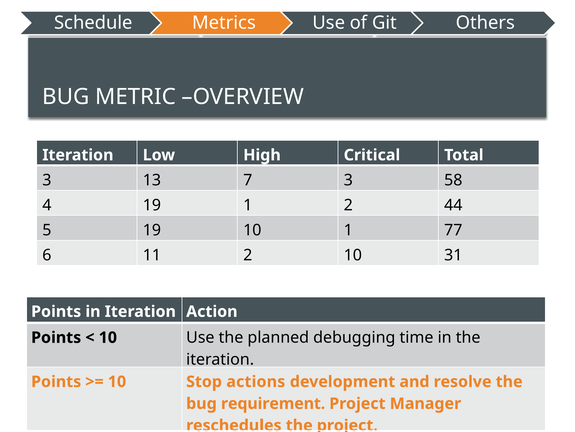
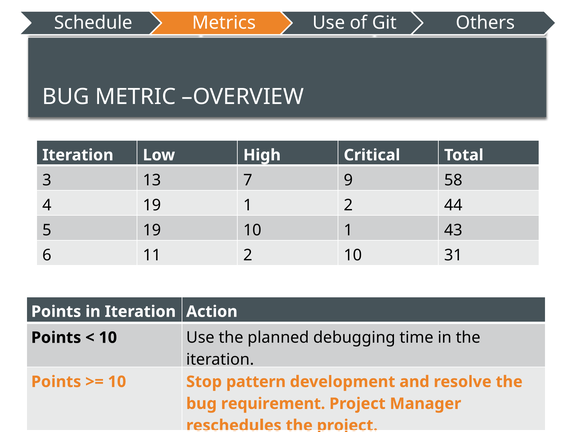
7 3: 3 -> 9 (348, 180)
77: 77 -> 43 (453, 230)
actions: actions -> pattern (256, 381)
